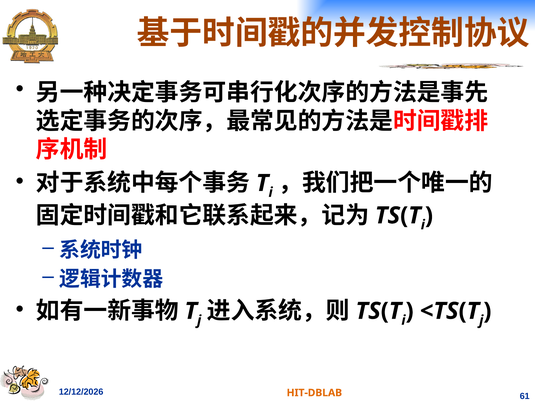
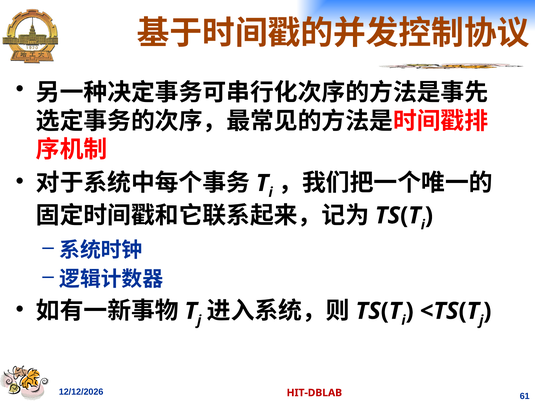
HIT-DBLAB colour: orange -> red (314, 393)
